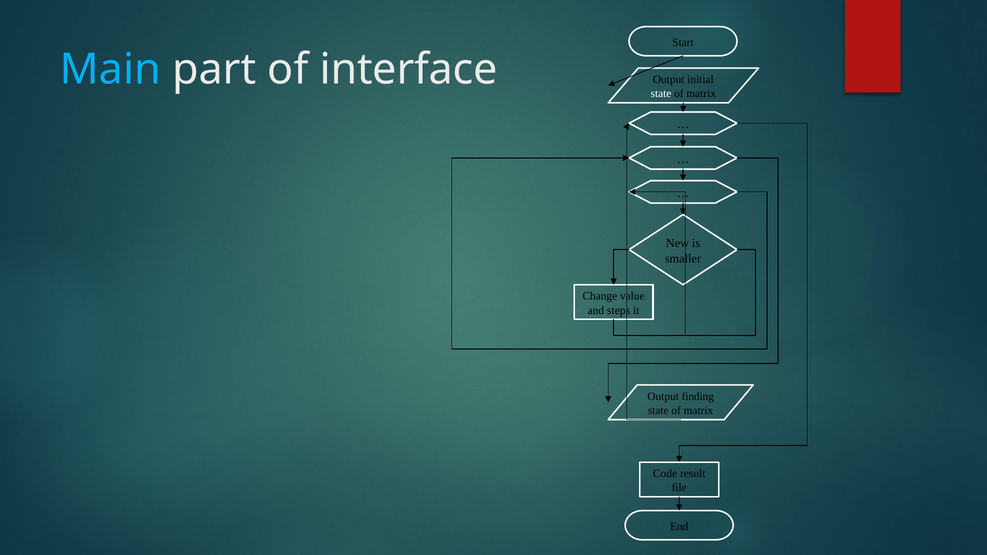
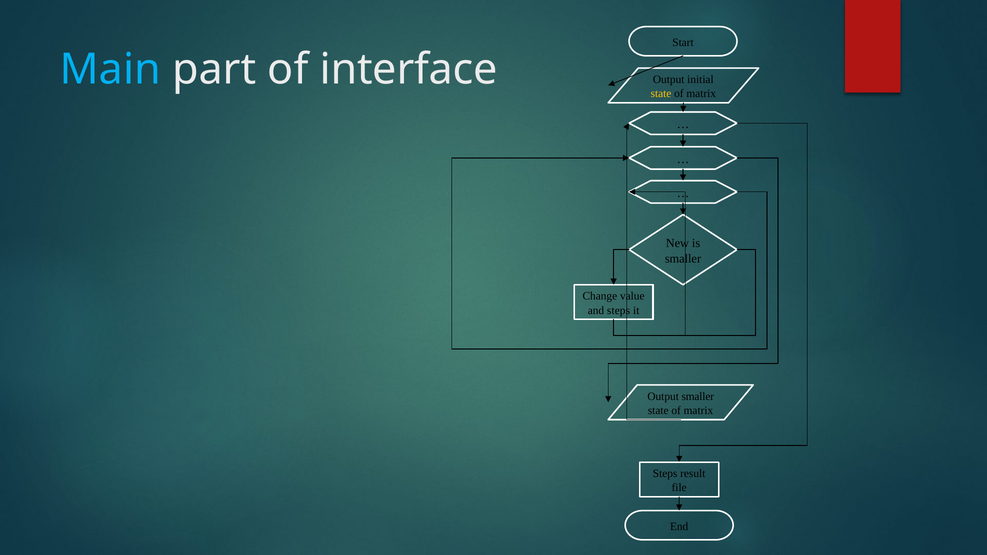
state colour: white -> yellow (661, 94)
Output finding: finding -> smaller (698, 396)
Code: Code -> Steps (665, 474)
